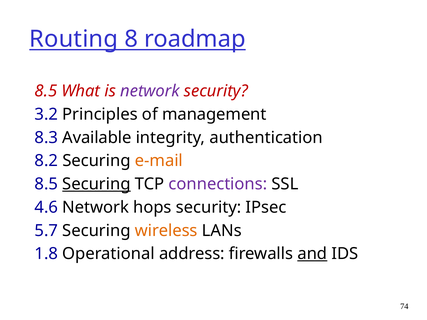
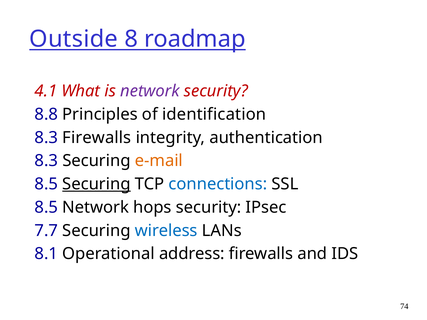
Routing: Routing -> Outside (74, 39)
8.5: 8.5 -> 4.1 (46, 91)
3.2: 3.2 -> 8.8 (46, 114)
management: management -> identification (214, 114)
8.3 Available: Available -> Firewalls (97, 138)
8.2: 8.2 -> 8.3 (46, 161)
connections colour: purple -> blue (218, 184)
4.6: 4.6 -> 8.5 (46, 208)
5.7: 5.7 -> 7.7 (46, 231)
wireless colour: orange -> blue (166, 231)
1.8: 1.8 -> 8.1 (46, 254)
and underline: present -> none (312, 254)
